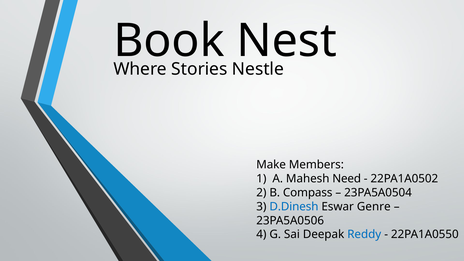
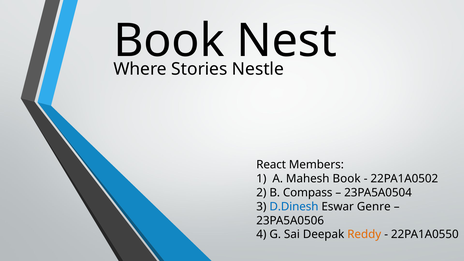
Make: Make -> React (271, 165)
Mahesh Need: Need -> Book (347, 179)
Reddy colour: blue -> orange (364, 234)
